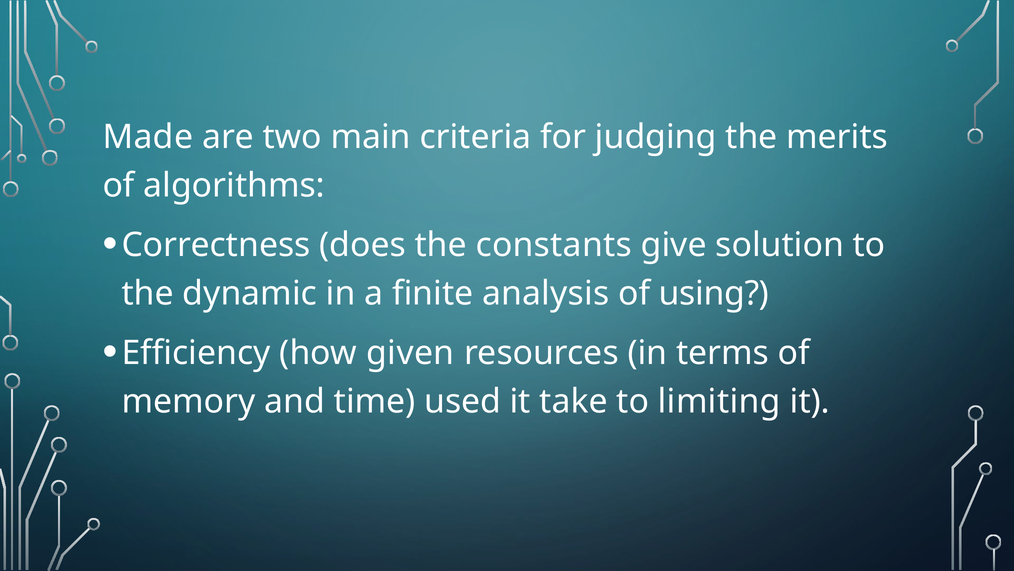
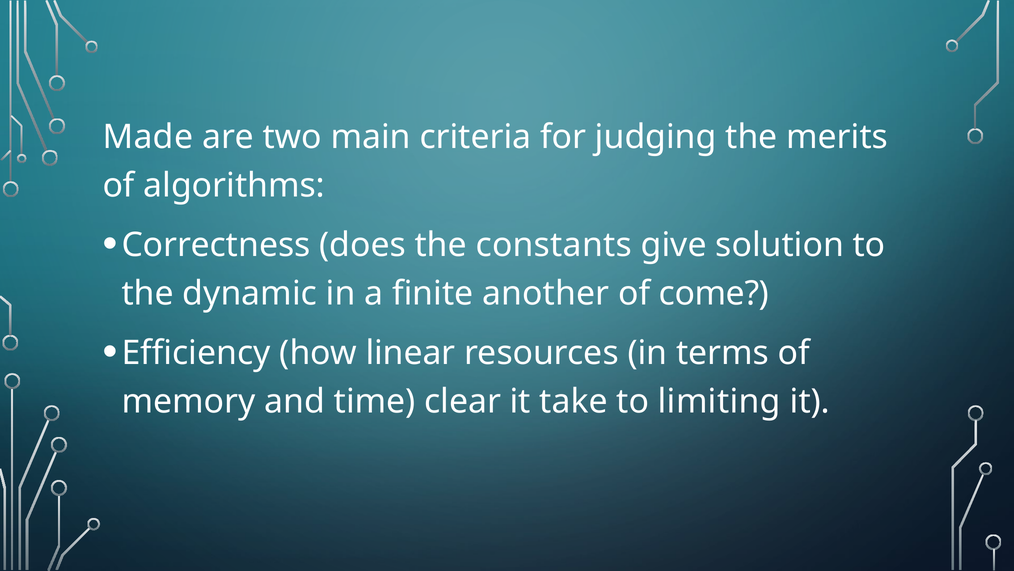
analysis: analysis -> another (546, 293)
using: using -> come (714, 293)
given: given -> linear (411, 353)
used: used -> clear (463, 401)
